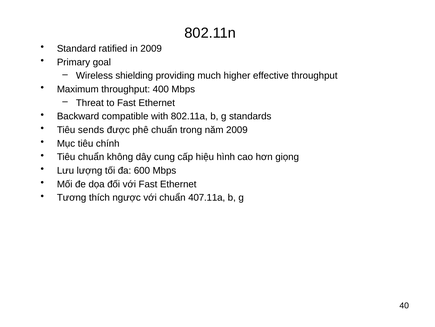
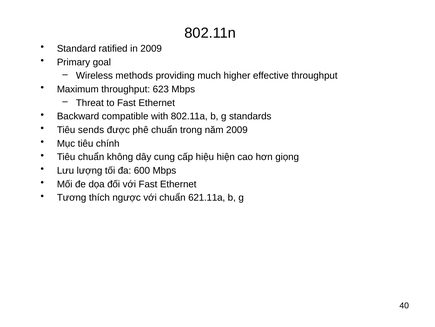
shielding: shielding -> methods (134, 76)
400: 400 -> 623 (161, 89)
hình: hình -> hiện (226, 157)
407.11a: 407.11a -> 621.11a (207, 197)
